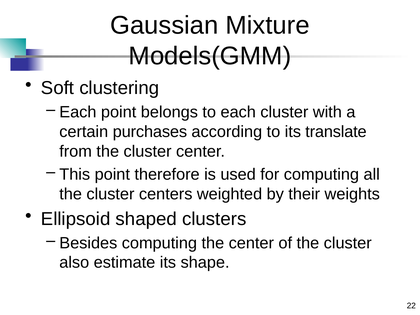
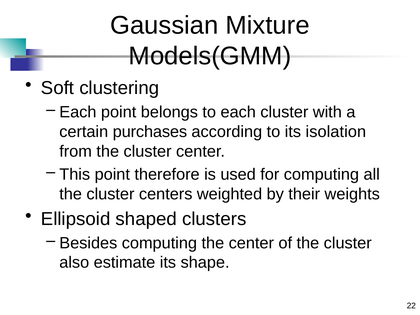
translate: translate -> isolation (336, 132)
